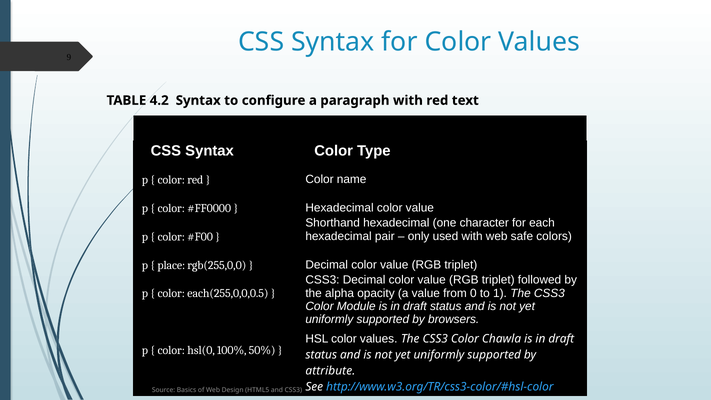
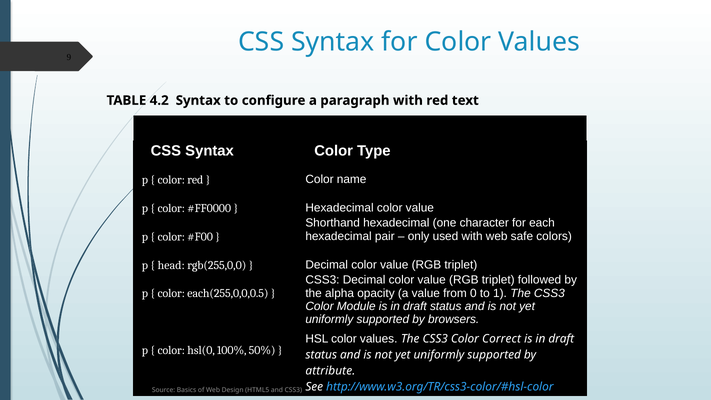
place: place -> head (171, 265)
Chawla: Chawla -> Correct (502, 339)
